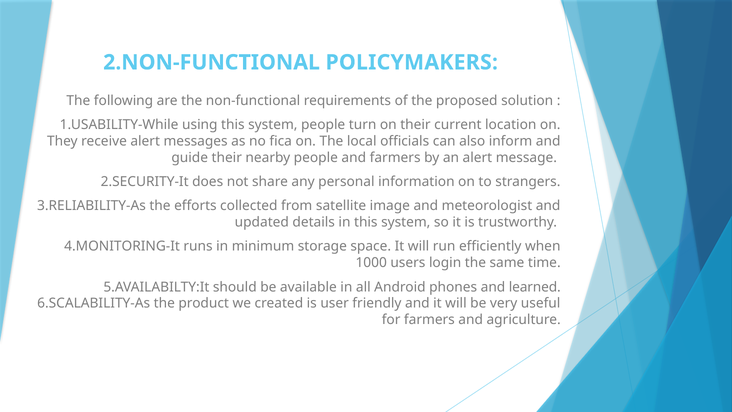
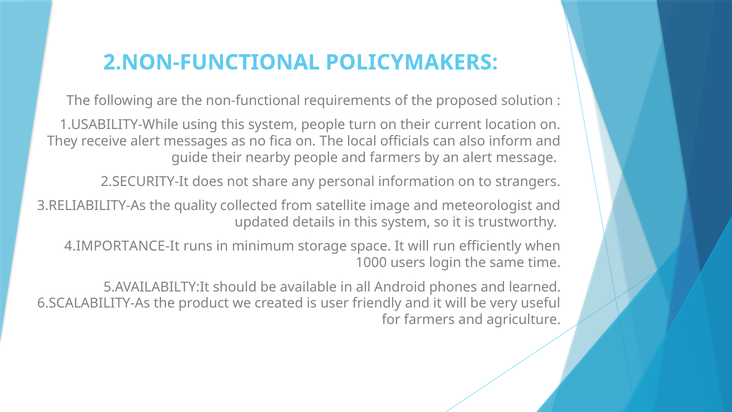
efforts: efforts -> quality (195, 206)
4.MONITORING-It: 4.MONITORING-It -> 4.IMPORTANCE-It (122, 246)
